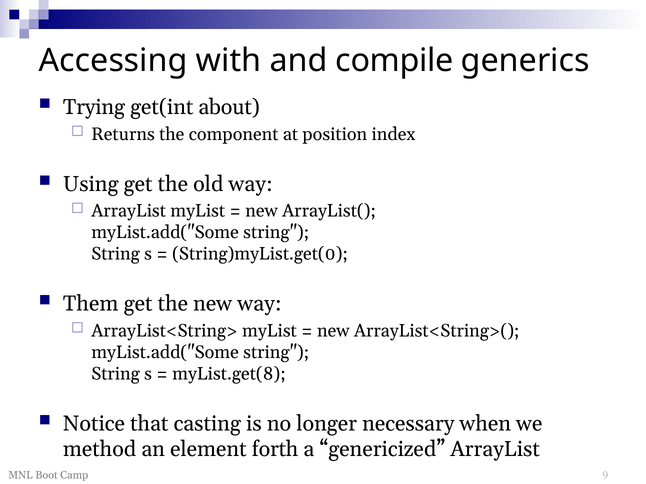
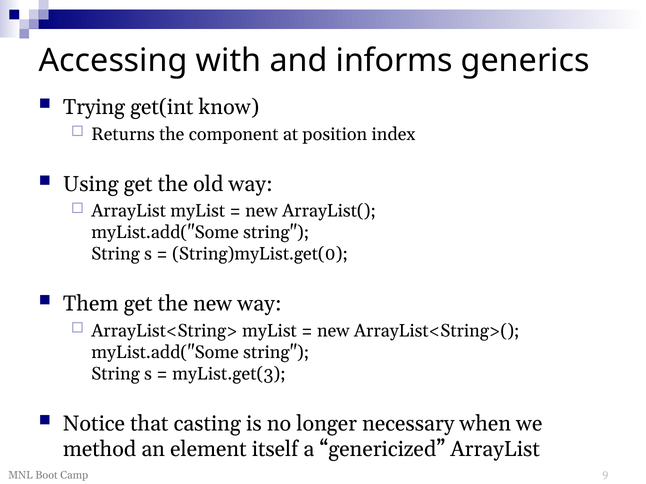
compile: compile -> informs (394, 61)
about: about -> know (229, 107)
myList.get(8: myList.get(8 -> myList.get(3 (229, 374)
forth: forth -> itself (275, 450)
